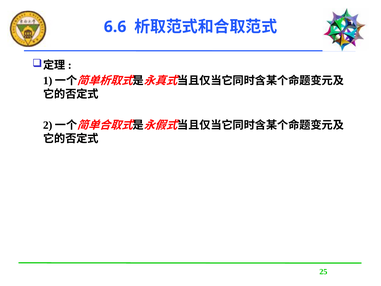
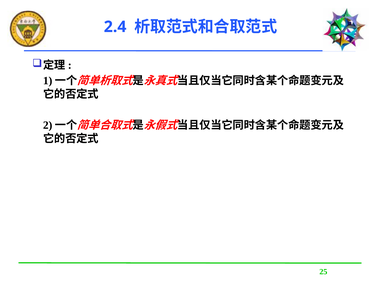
6.6: 6.6 -> 2.4 (115, 27)
